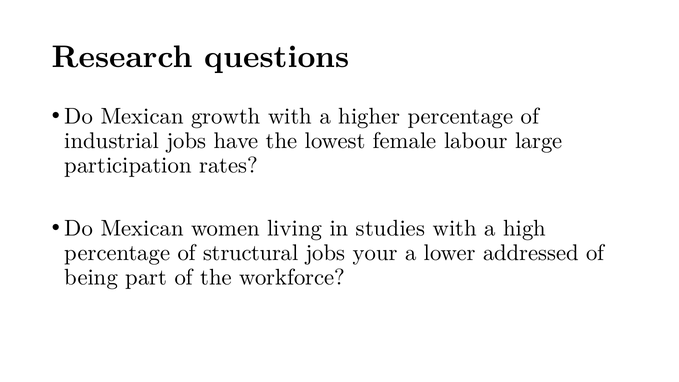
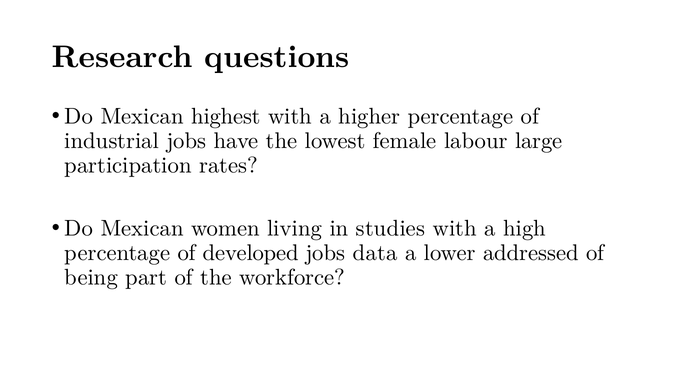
growth: growth -> highest (226, 116)
structural: structural -> developed (251, 253)
your: your -> data (375, 253)
